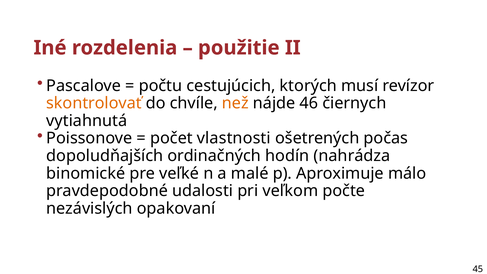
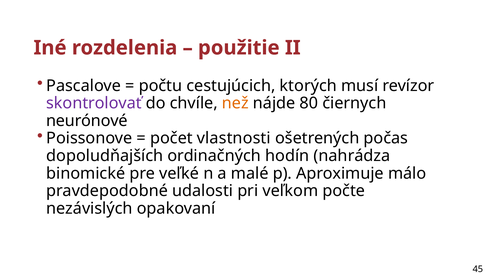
skontrolovať colour: orange -> purple (94, 103)
46: 46 -> 80 (309, 103)
vytiahnutá: vytiahnutá -> neurónové (87, 121)
